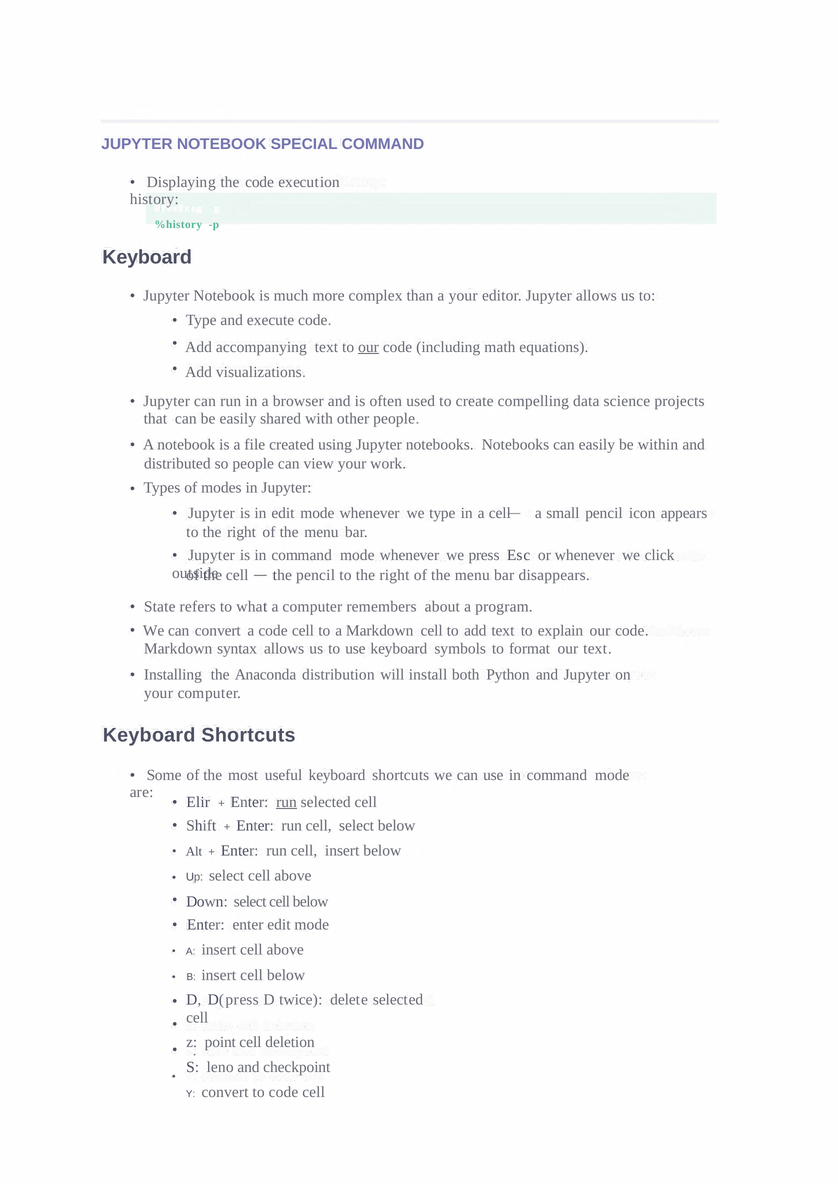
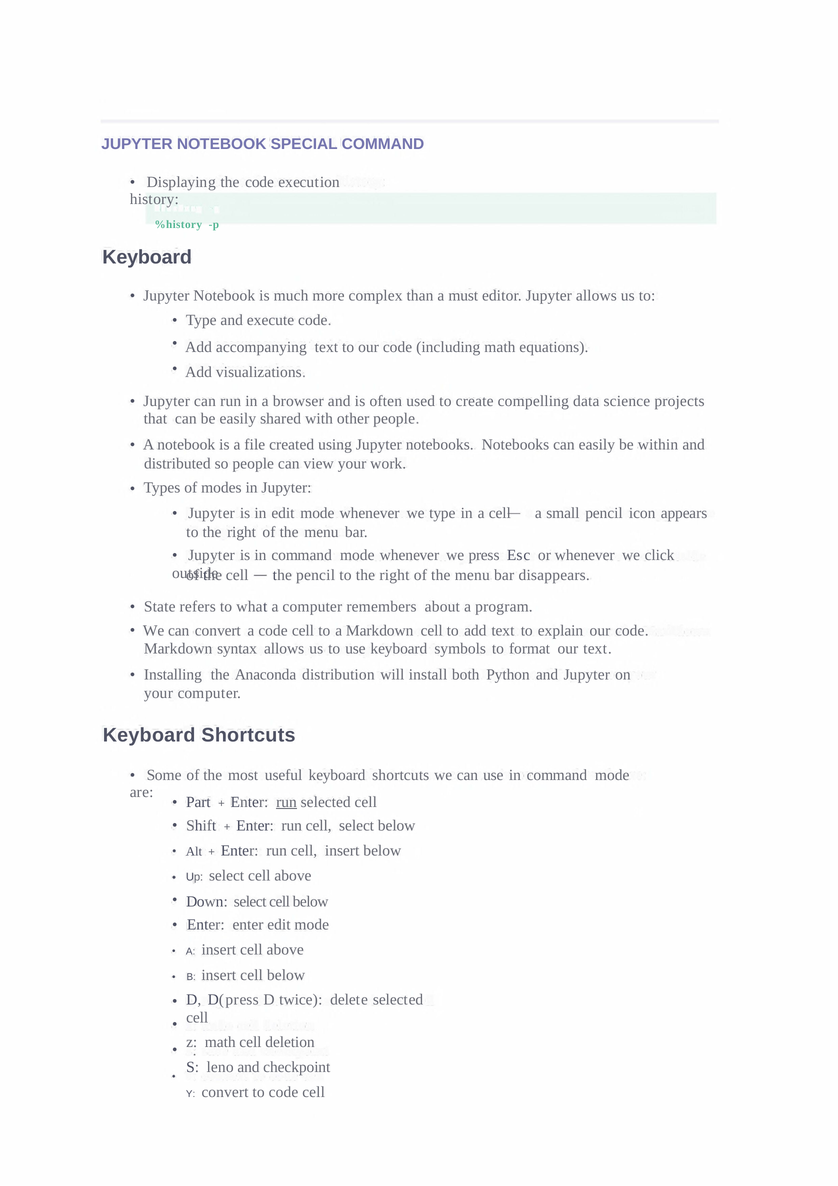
a your: your -> must (463, 296)
our underline: present -> none (369, 347)
Elir: Elir -> Part (198, 802)
z point: point -> math (220, 1042)
